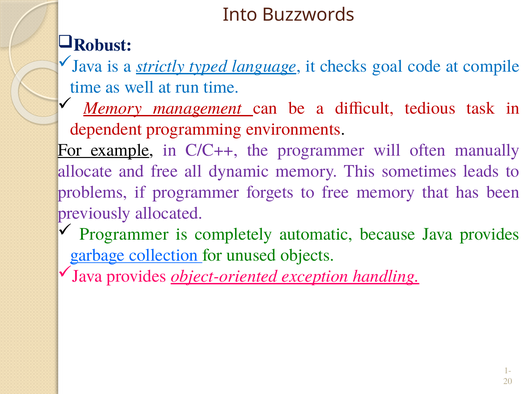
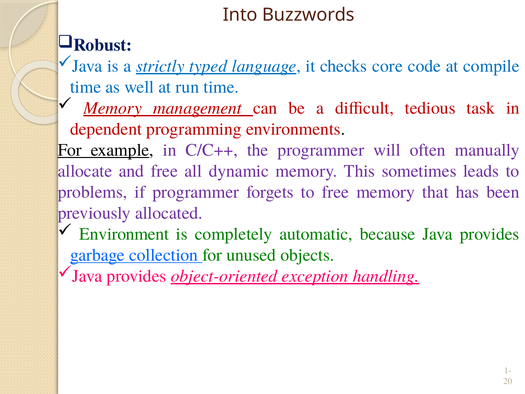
goal: goal -> core (387, 66)
Programmer: Programmer -> Environment (124, 234)
